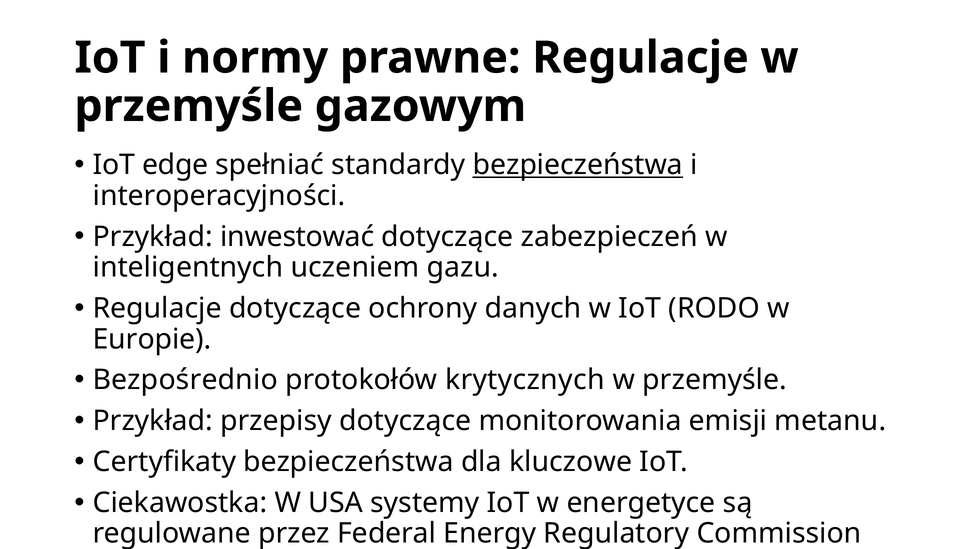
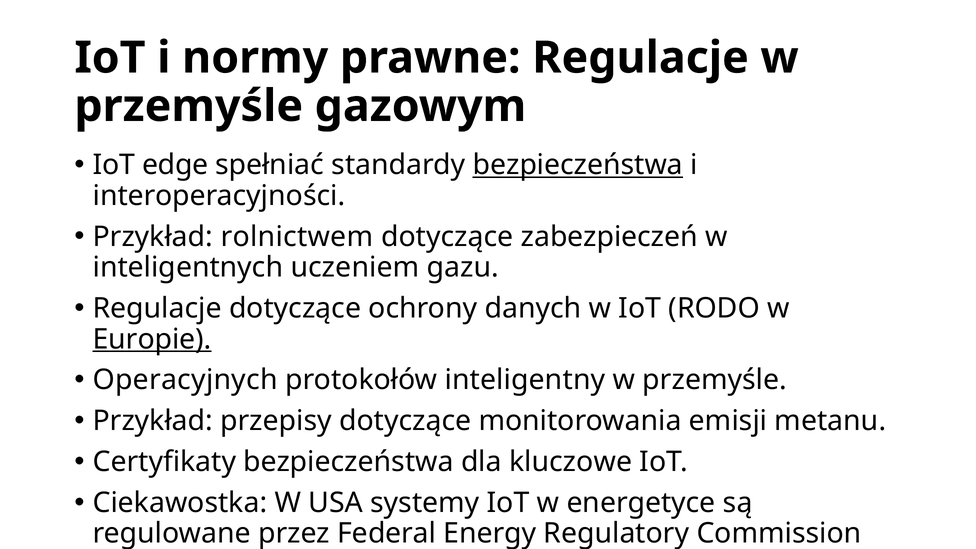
inwestować: inwestować -> rolnictwem (297, 237)
Europie underline: none -> present (152, 339)
Bezpośrednio: Bezpośrednio -> Operacyjnych (185, 380)
krytycznych: krytycznych -> inteligentny (525, 380)
